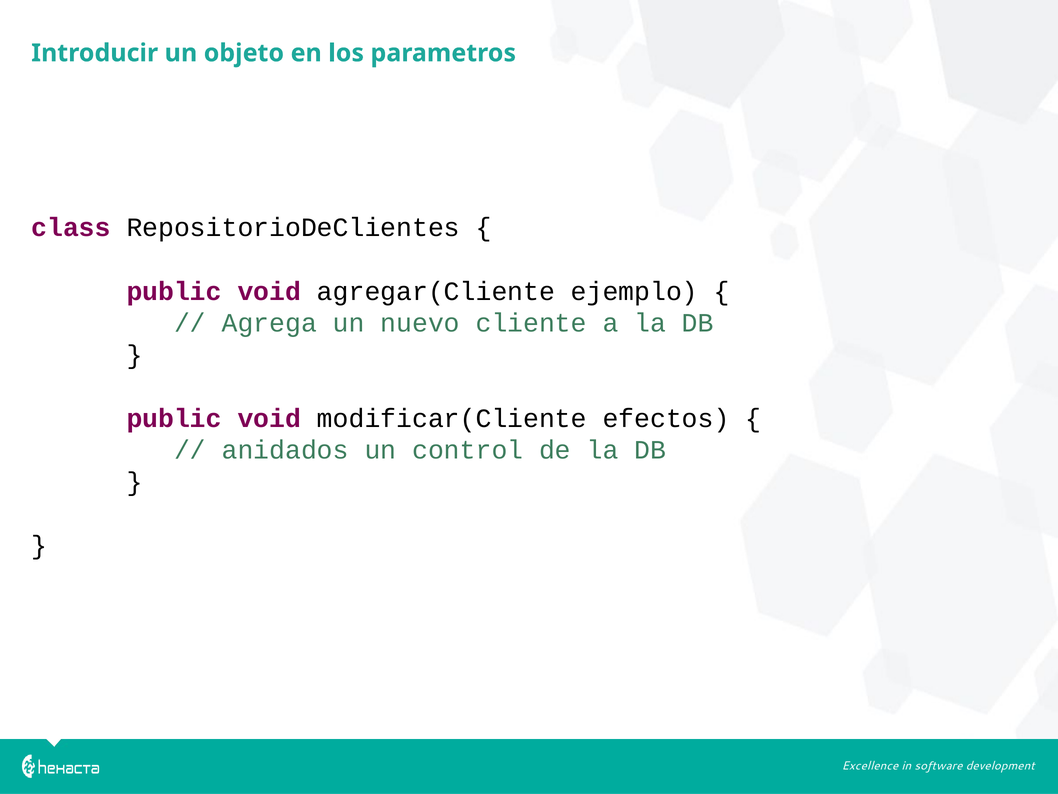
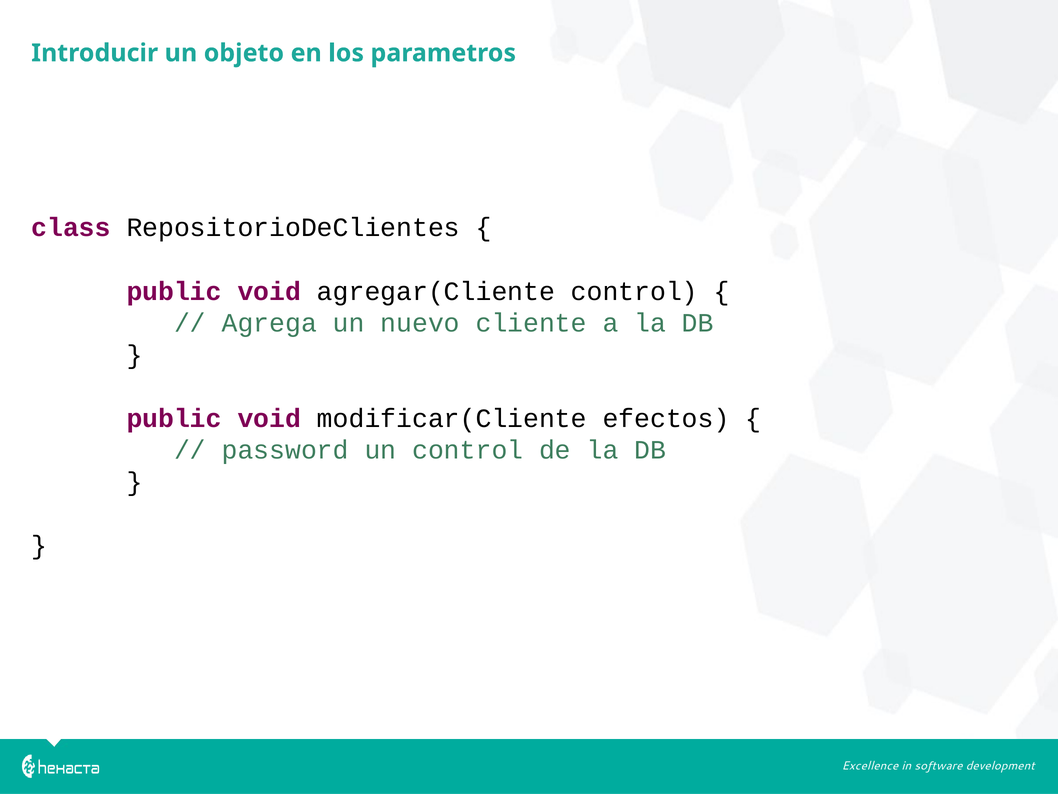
agregar(Cliente ejemplo: ejemplo -> control (634, 291)
anidados: anidados -> password (285, 450)
